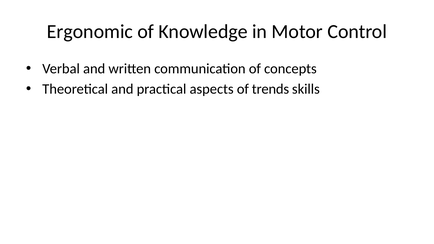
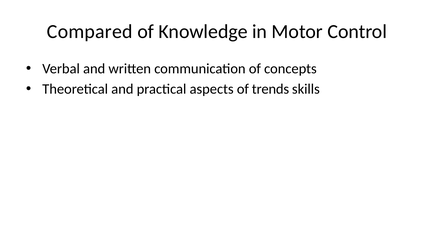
Ergonomic: Ergonomic -> Compared (90, 31)
